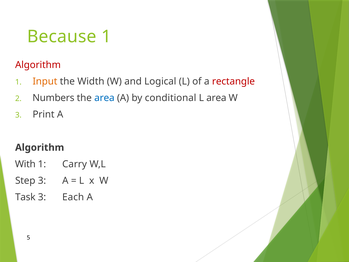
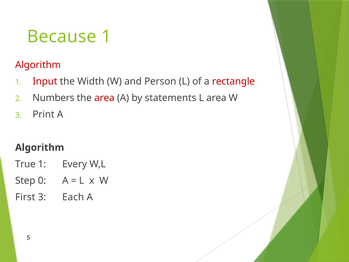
Input colour: orange -> red (45, 81)
Logical: Logical -> Person (160, 81)
area colour: blue -> red (104, 98)
conditional: conditional -> statements (171, 98)
With: With -> True (25, 164)
Carry: Carry -> Every (75, 164)
Step 3: 3 -> 0 (42, 180)
Task: Task -> First (25, 197)
